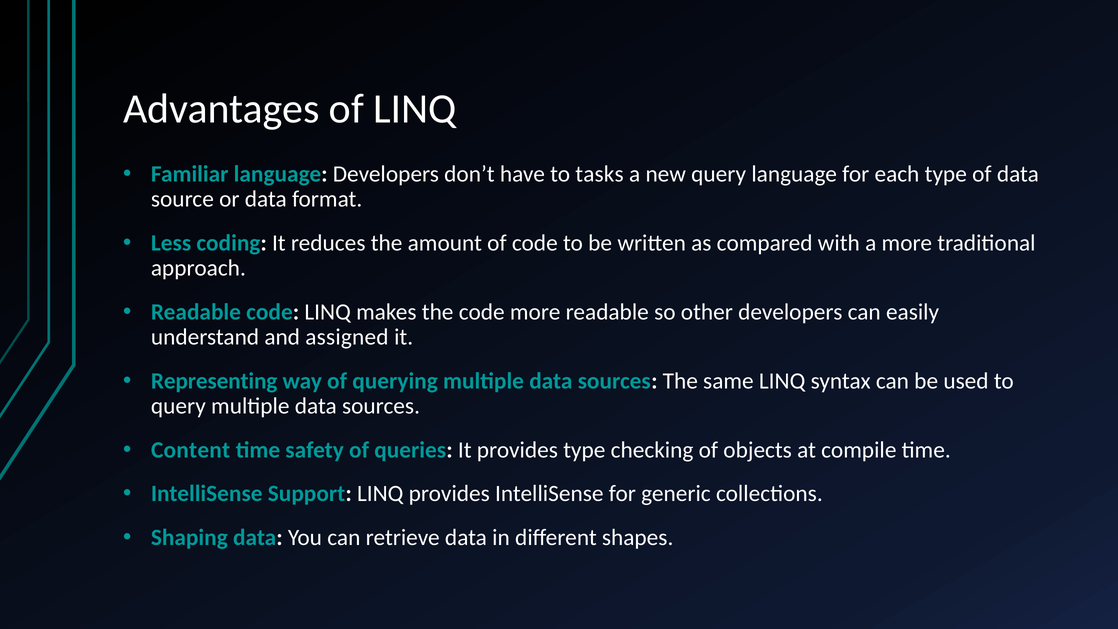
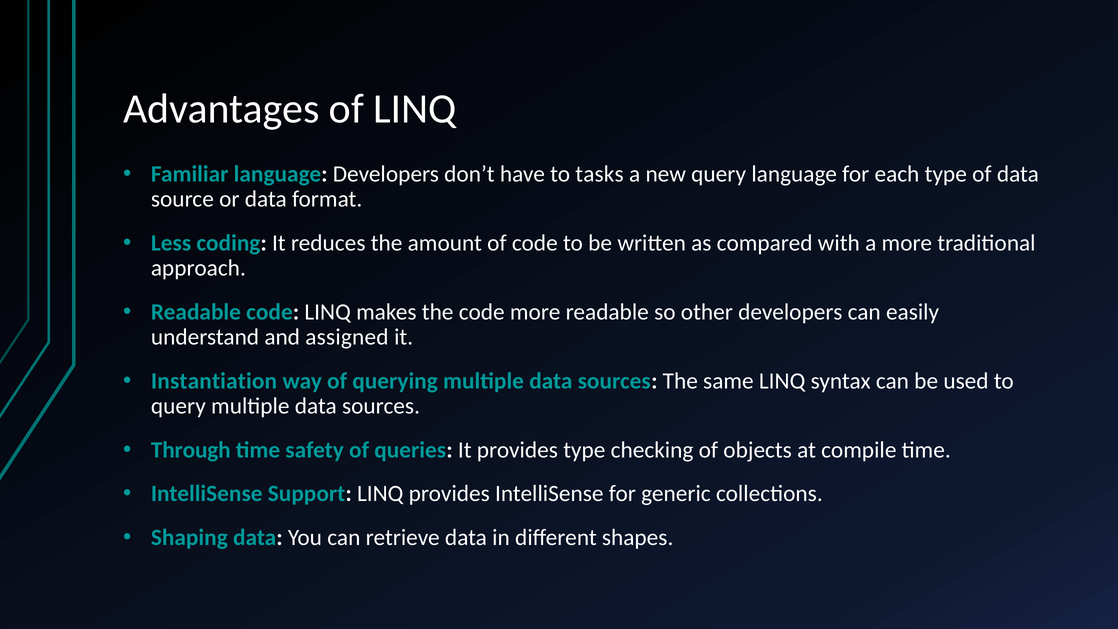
Representing: Representing -> Instantiation (214, 381)
Content: Content -> Through (191, 450)
